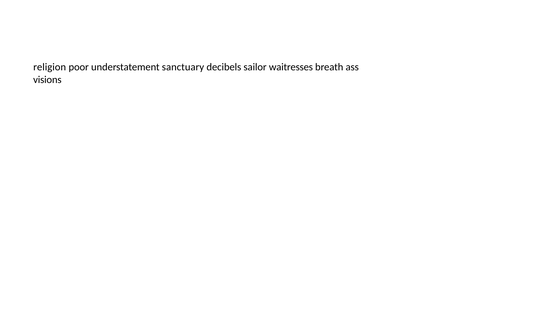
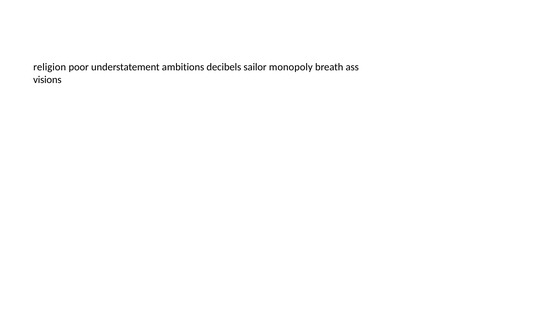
sanctuary: sanctuary -> ambitions (183, 67)
waitresses: waitresses -> monopoly (291, 67)
